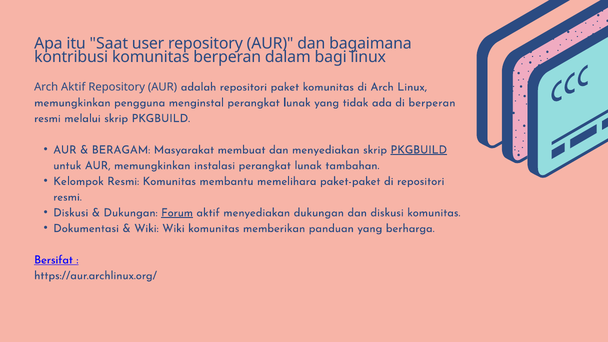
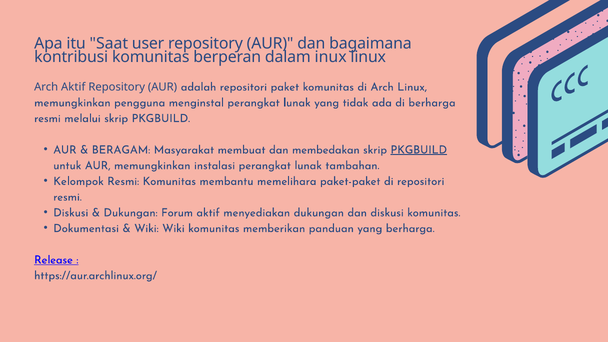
bagi: bagi -> inux (331, 57)
di berperan: berperan -> berharga (432, 103)
dan menyediakan: menyediakan -> membedakan (326, 150)
Forum underline: present -> none (177, 213)
Bersifat: Bersifat -> Release (54, 260)
